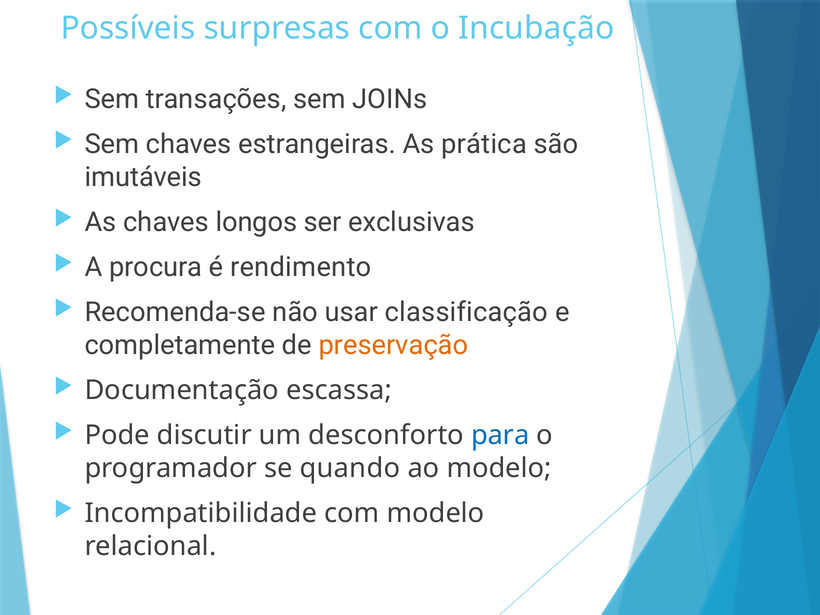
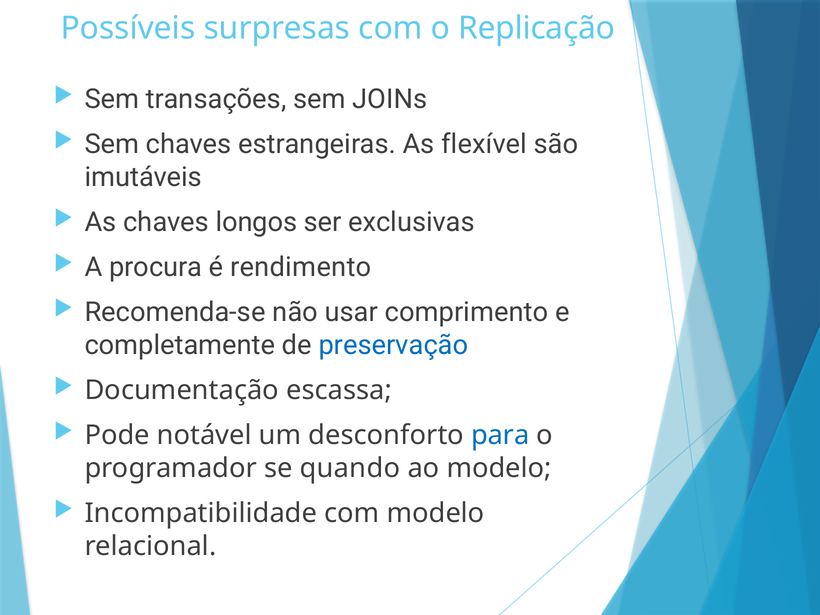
Incubação: Incubação -> Replicação (537, 28)
prática: prática -> flexível (484, 144)
classificação: classificação -> comprimento (466, 312)
preservação colour: orange -> blue (393, 345)
discutir: discutir -> notável (204, 435)
